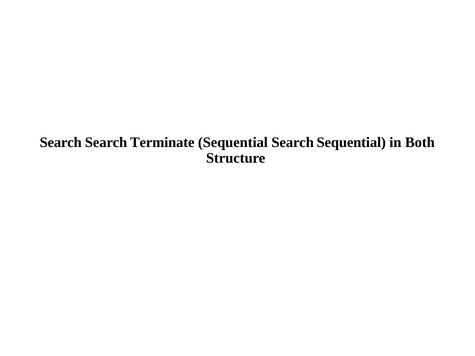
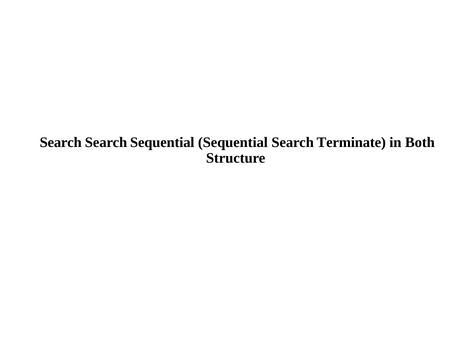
Search Terminate: Terminate -> Sequential (162, 143)
Search Sequential: Sequential -> Terminate (351, 143)
